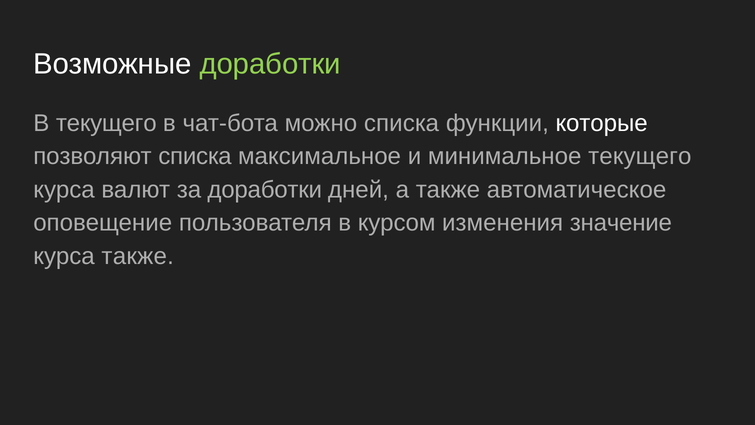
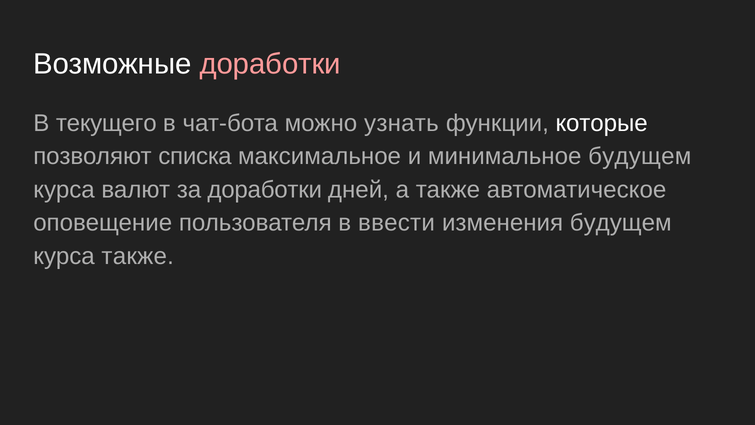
доработки colour: light green -> pink (270, 64)
можно списка: списка -> узнать (401, 123)
минимальное текущего: текущего -> будущем (640, 156)
курсом: курсом -> ввести (396, 223)
изменения значение: значение -> будущем (621, 223)
